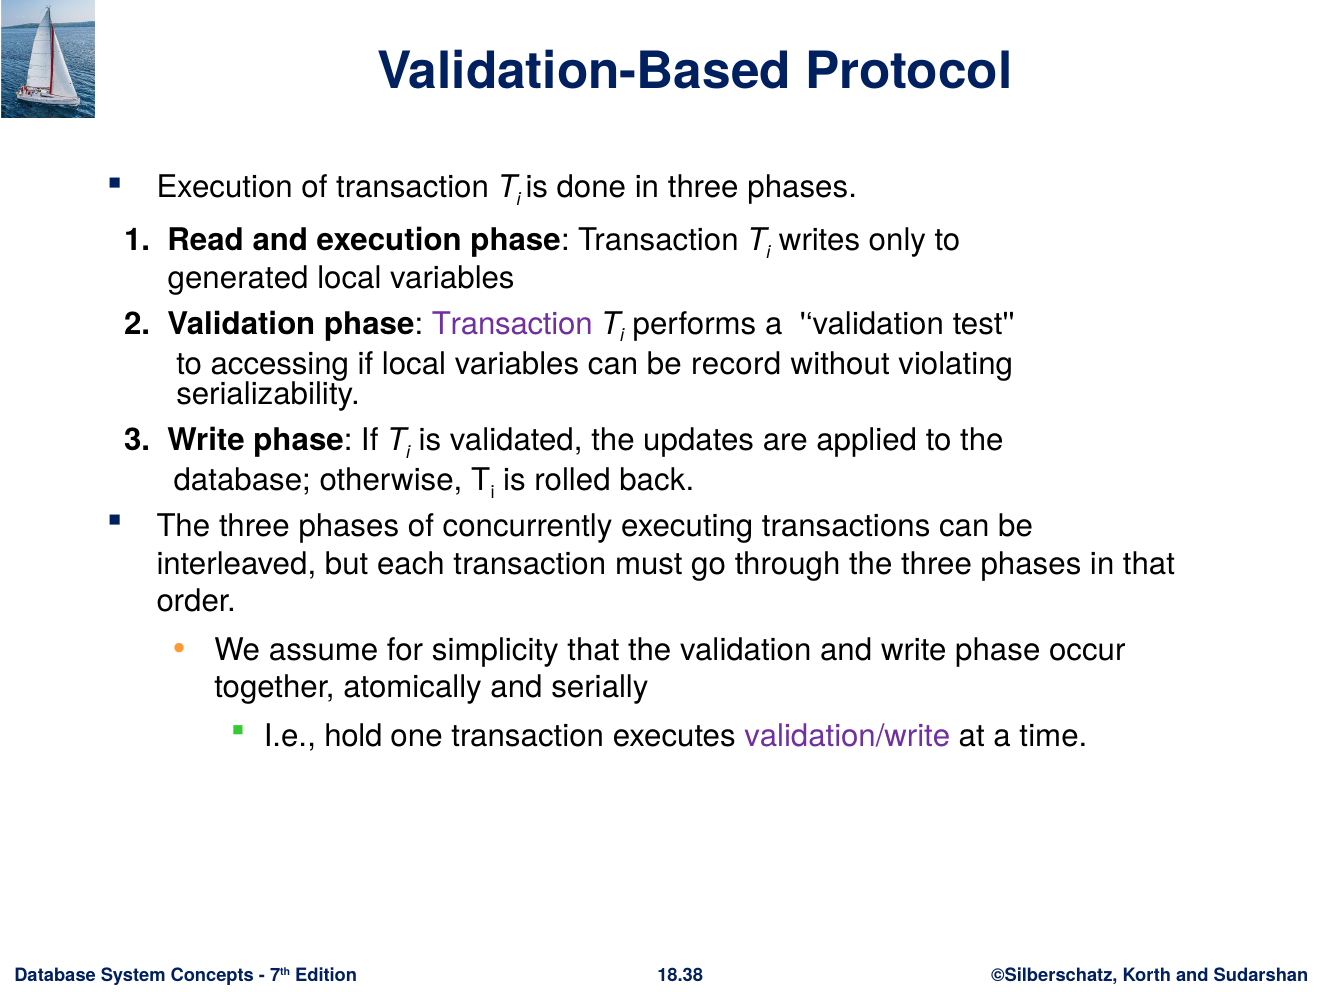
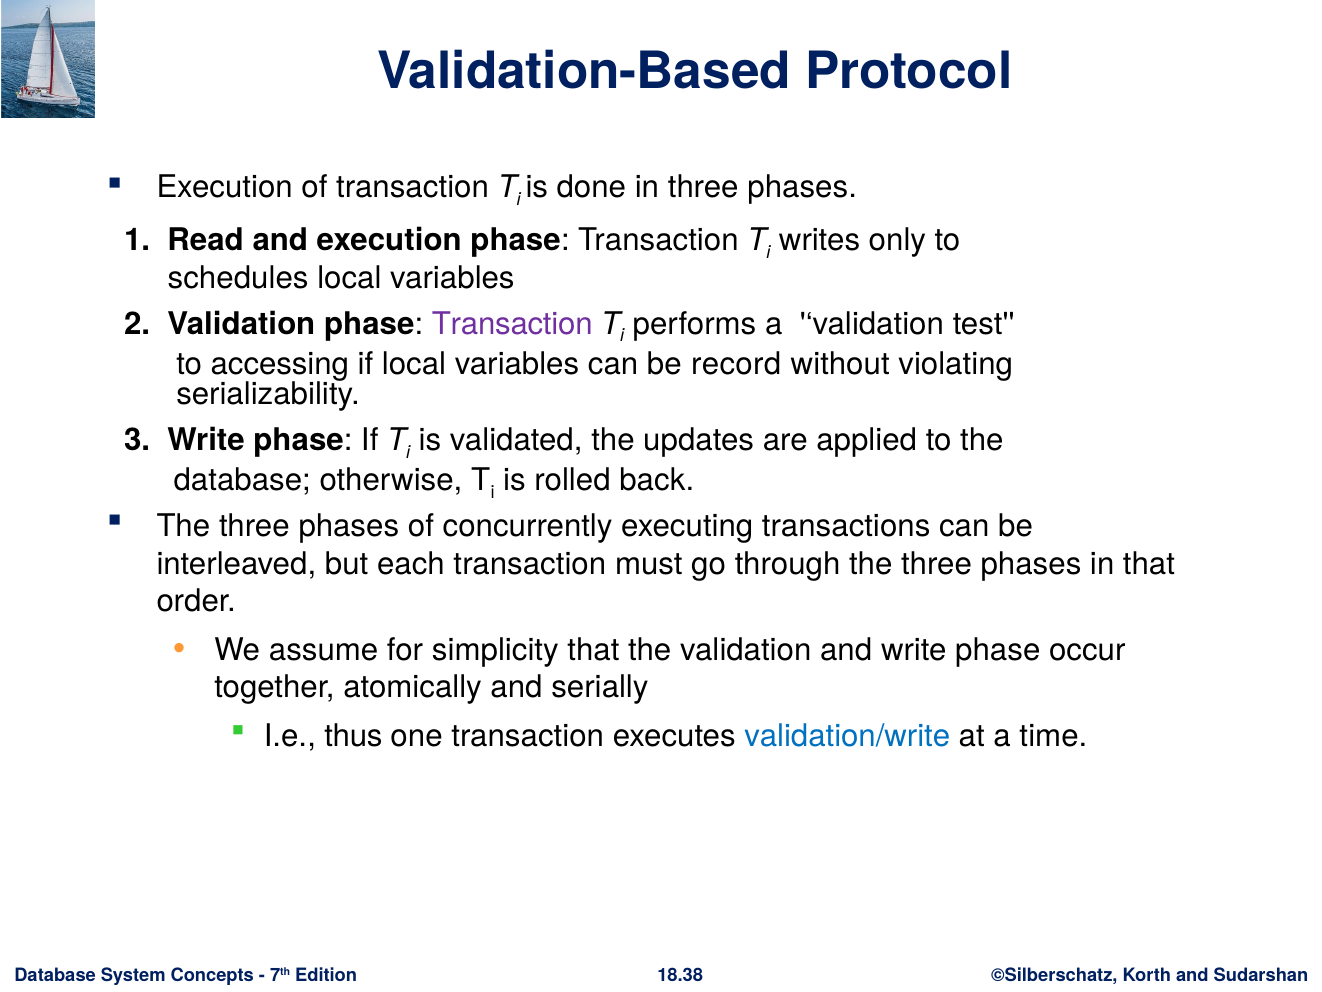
generated: generated -> schedules (238, 278)
hold: hold -> thus (353, 735)
validation/write colour: purple -> blue (847, 735)
